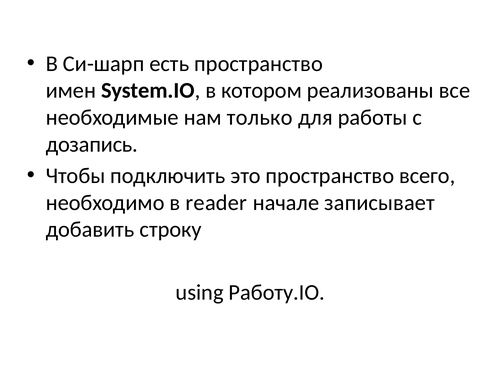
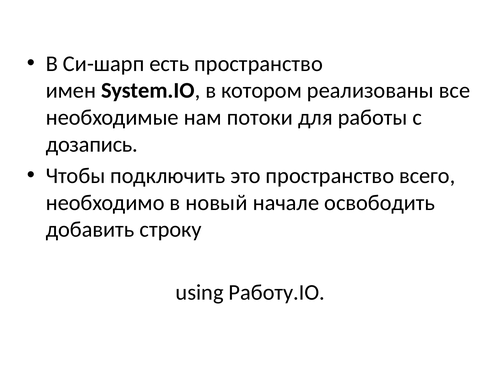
только: только -> потоки (260, 117)
reader: reader -> новый (216, 203)
записывает: записывает -> освободить (380, 203)
